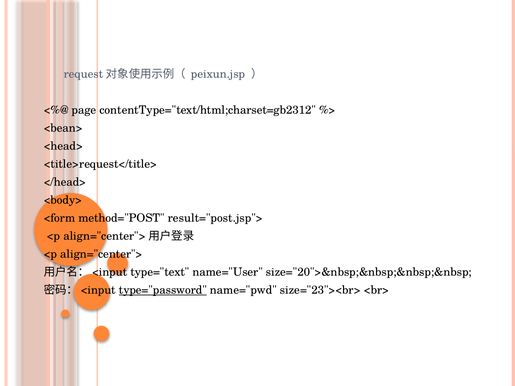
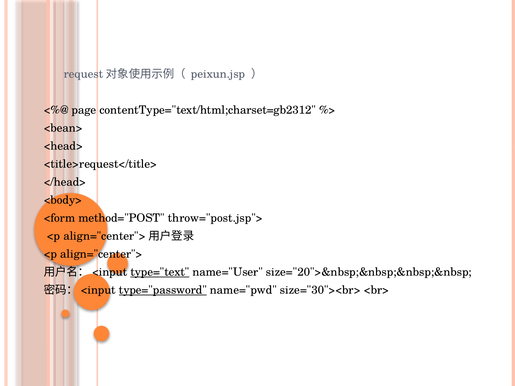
result="post.jsp">: result="post.jsp"> -> throw="post.jsp"> (215, 218)
type="text underline: none -> present (160, 272)
size="23"><br>: size="23"><br> -> size="30"><br> (320, 290)
